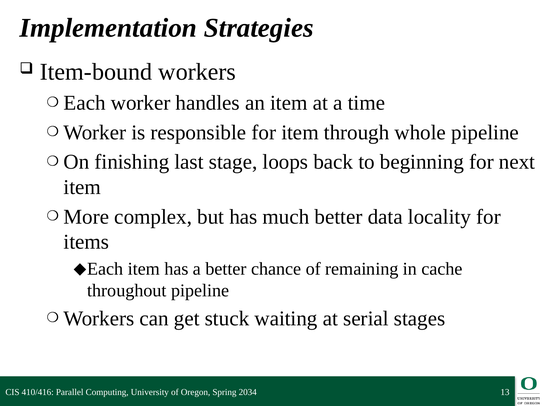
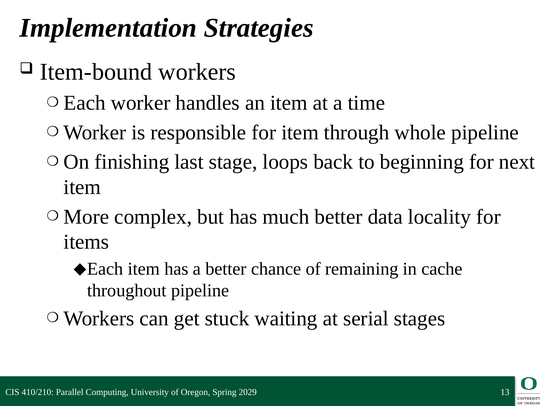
410/416: 410/416 -> 410/210 (38, 393)
2034: 2034 -> 2029 (248, 393)
